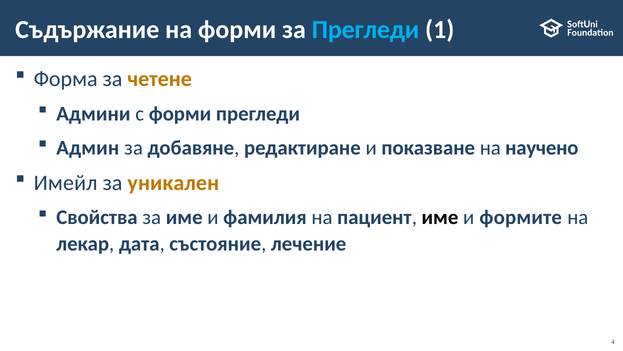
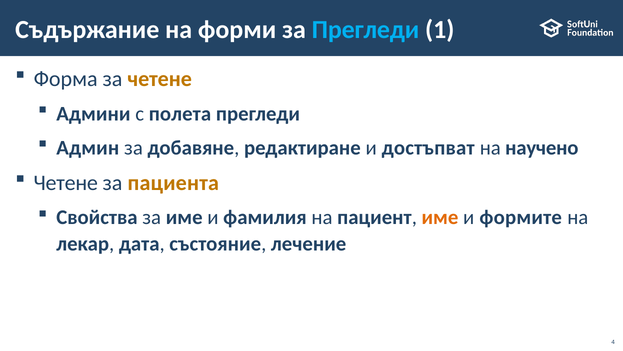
с форми: форми -> полета (180, 114)
показване: показване -> достъпват (428, 148)
Имейл: Имейл -> Четене (66, 183)
уникален: уникален -> пациента (173, 183)
име colour: black -> orange (440, 217)
